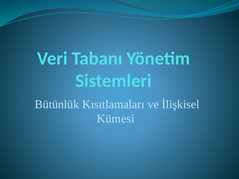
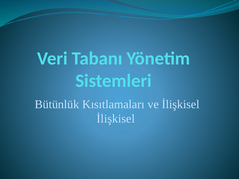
Kümesi: Kümesi -> İlişkisel (116, 119)
